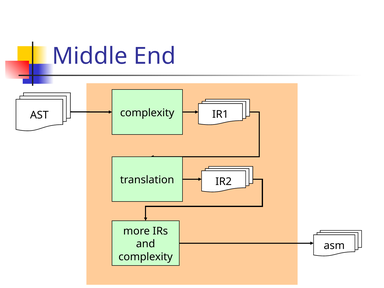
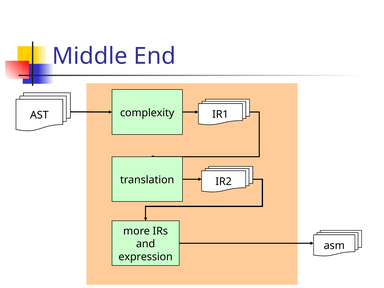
complexity: complexity -> expression (146, 257)
